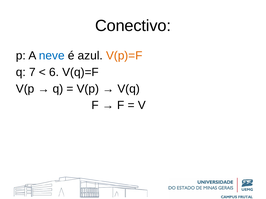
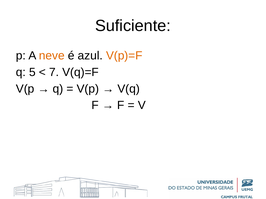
Conectivo: Conectivo -> Suficiente (133, 26)
neve colour: blue -> orange (52, 56)
7: 7 -> 5 (32, 72)
6: 6 -> 7 (54, 72)
